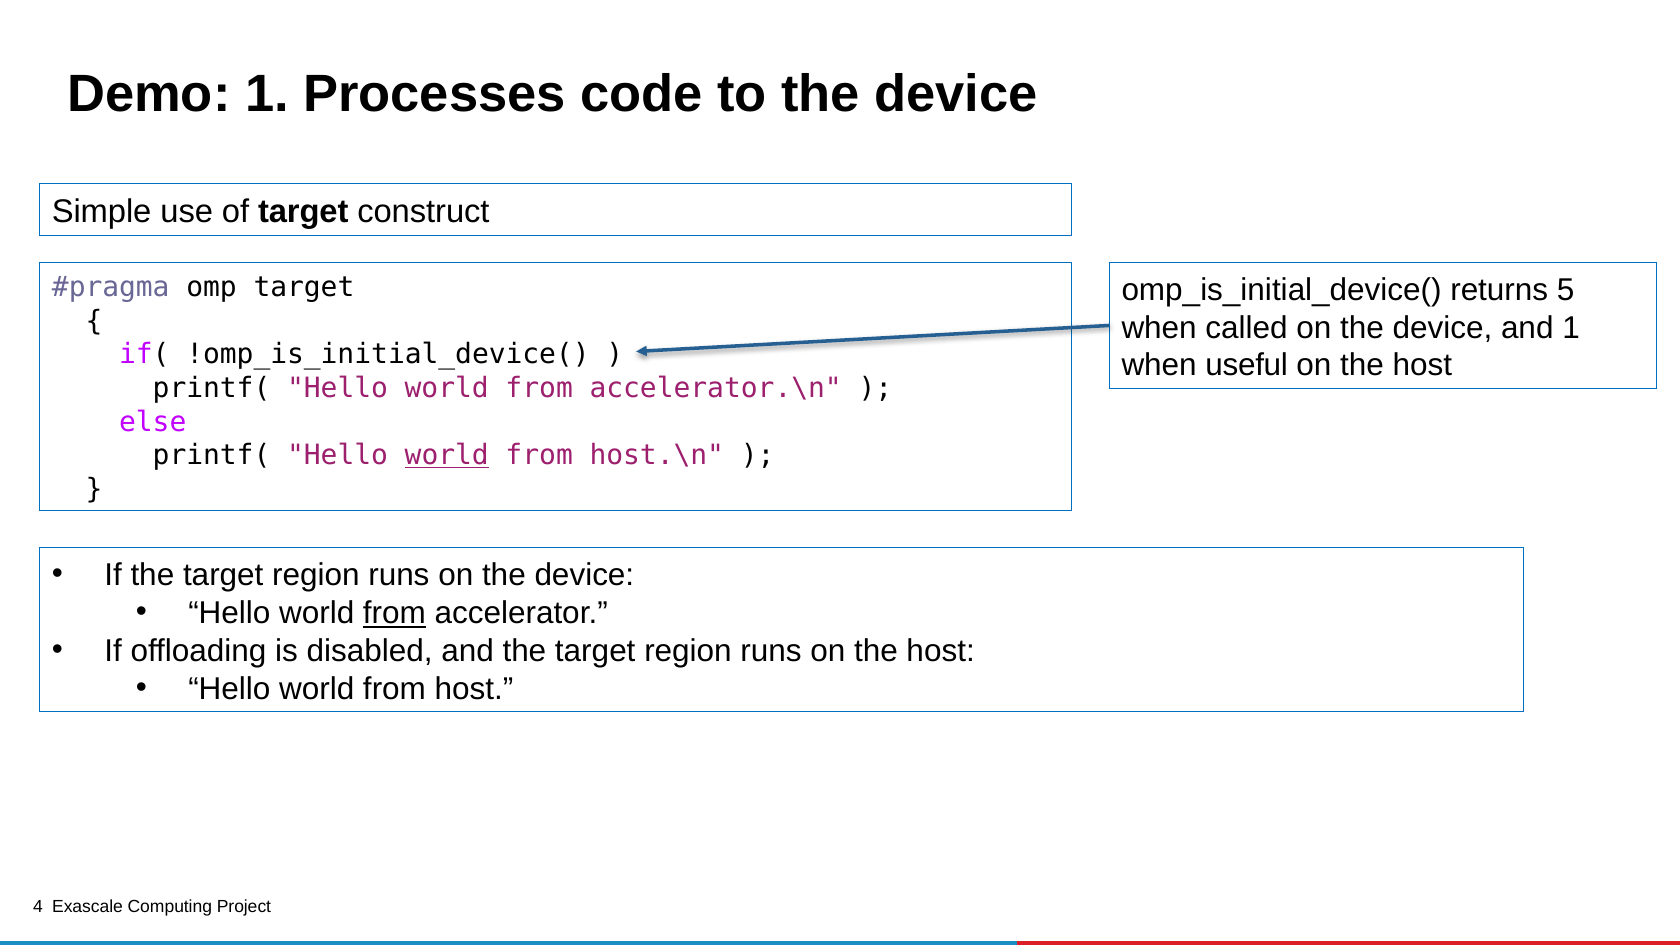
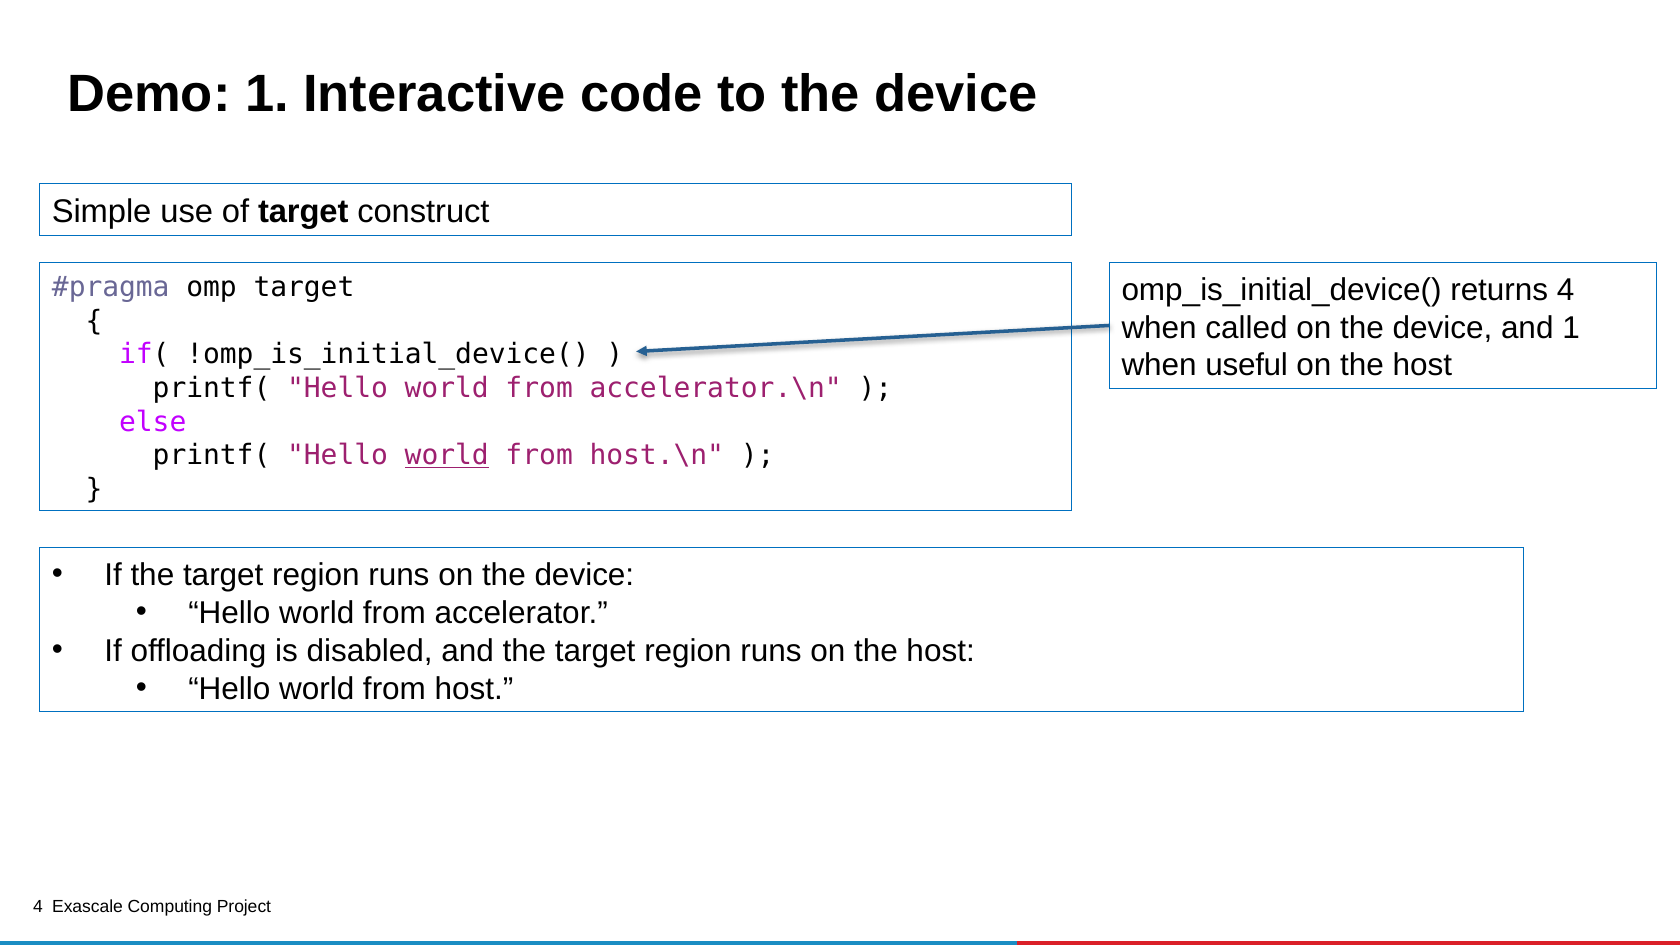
Processes: Processes -> Interactive (435, 94)
returns 5: 5 -> 4 (1566, 290)
from underline: present -> none (394, 613)
